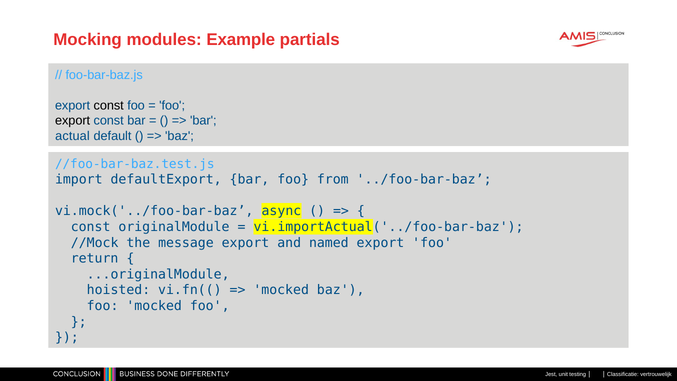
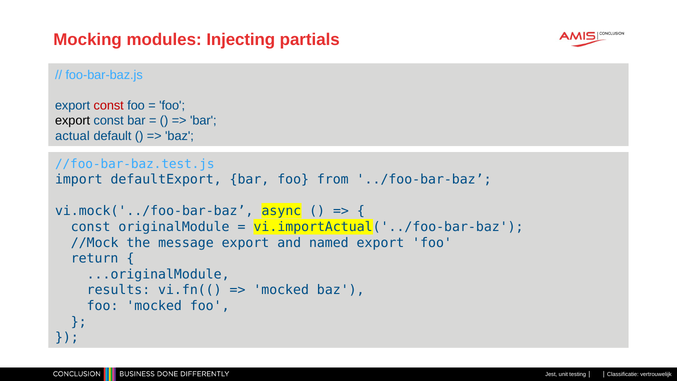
Example: Example -> Injecting (241, 40)
const colour: black -> red (109, 105)
hoisted: hoisted -> results (118, 290)
